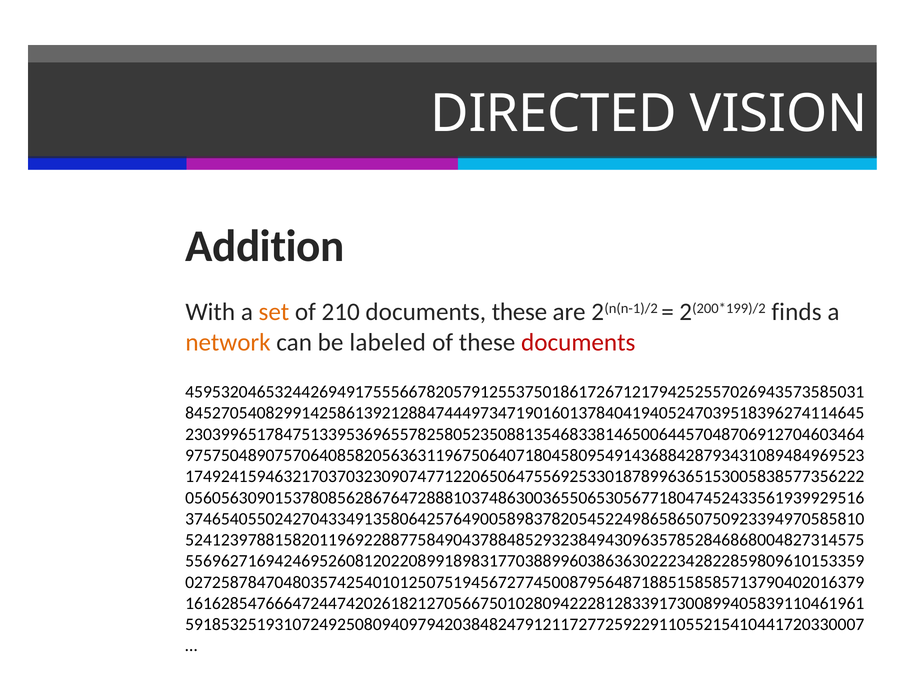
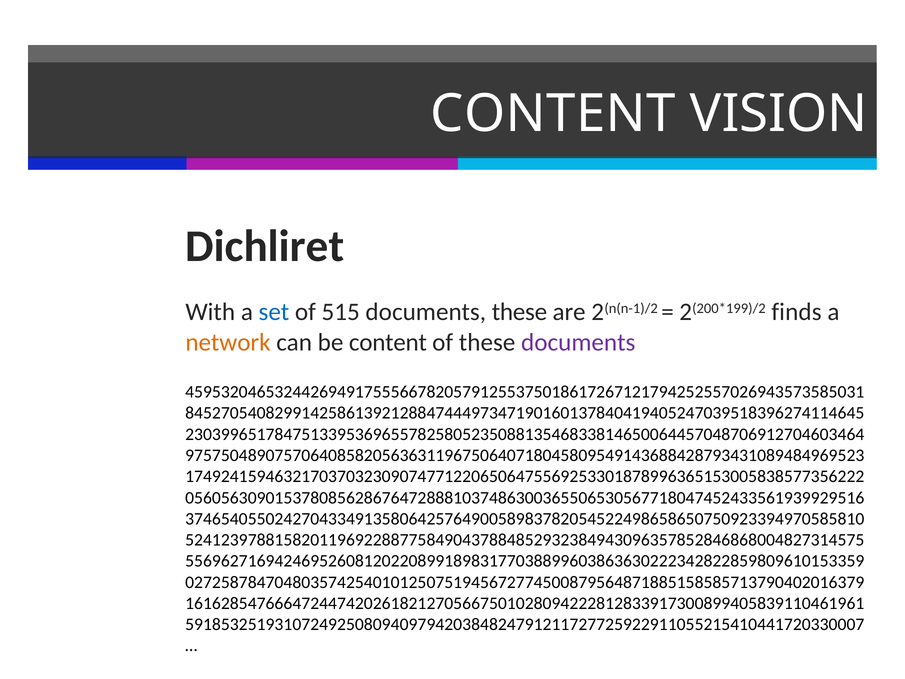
DIRECTED: DIRECTED -> CONTENT (553, 114)
Addition: Addition -> Dichliret (265, 246)
set colour: orange -> blue (274, 312)
210: 210 -> 515 (341, 312)
be labeled: labeled -> content (388, 342)
documents colour: red -> purple (578, 342)
